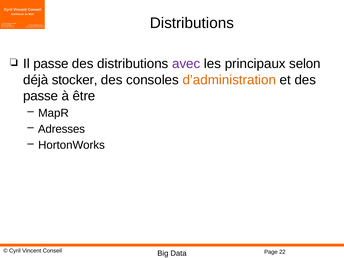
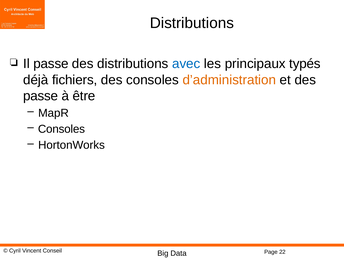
avec colour: purple -> blue (186, 64)
selon: selon -> typés (305, 64)
stocker: stocker -> fichiers (75, 80)
Adresses: Adresses -> Consoles (61, 129)
